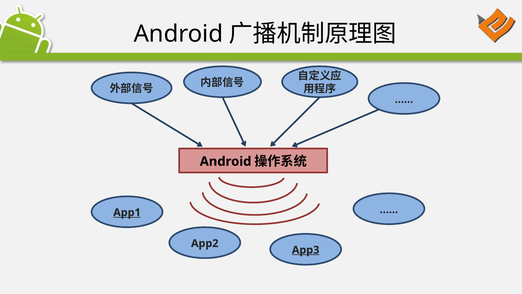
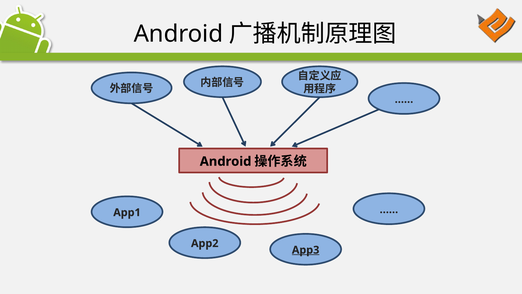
App1 underline: present -> none (127, 212)
